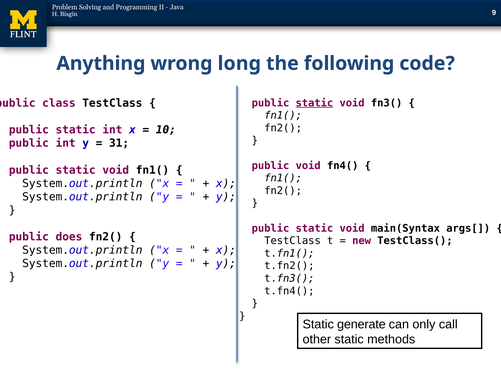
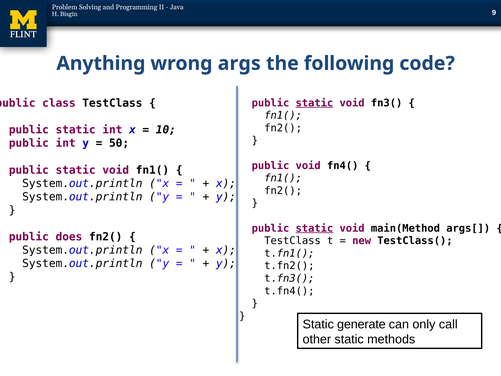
long: long -> args (239, 63)
31: 31 -> 50 (119, 143)
static underline: none -> present (314, 228)
main(Syntax: main(Syntax -> main(Method (405, 228)
